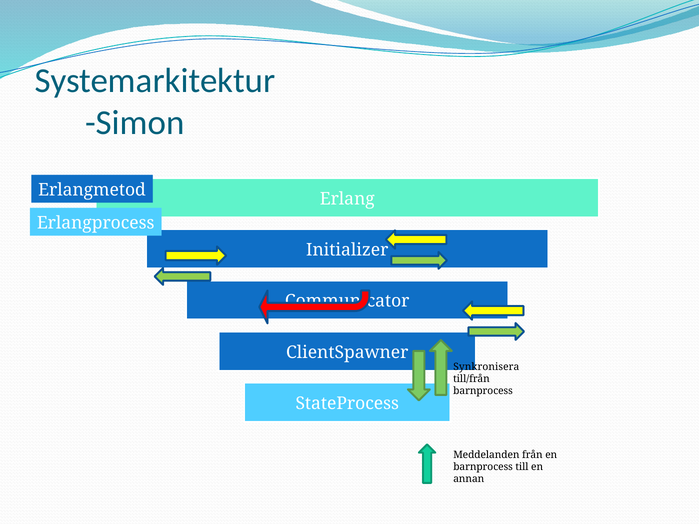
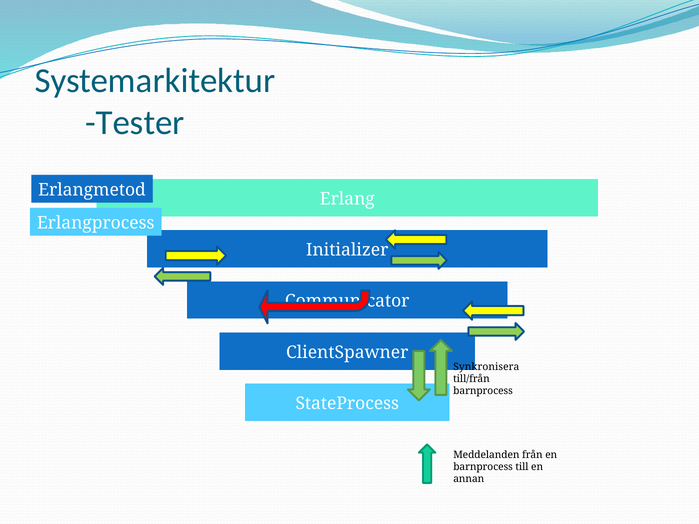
Simon: Simon -> Tester (135, 123)
